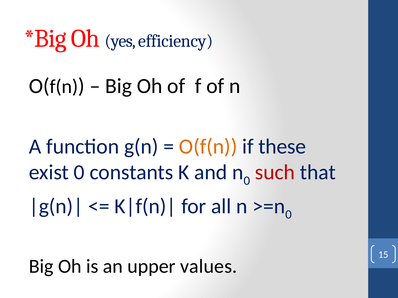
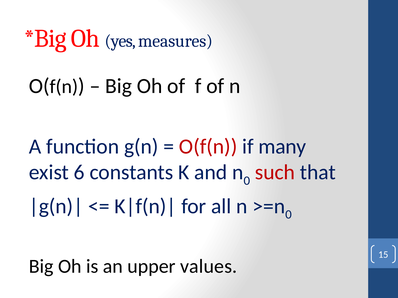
efficiency: efficiency -> measures (176, 41)
O(f(n colour: orange -> red (208, 147)
these: these -> many (282, 147)
exist 0: 0 -> 6 (79, 173)
